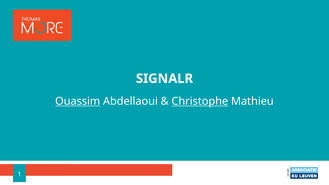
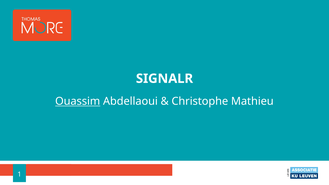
Christophe underline: present -> none (200, 101)
